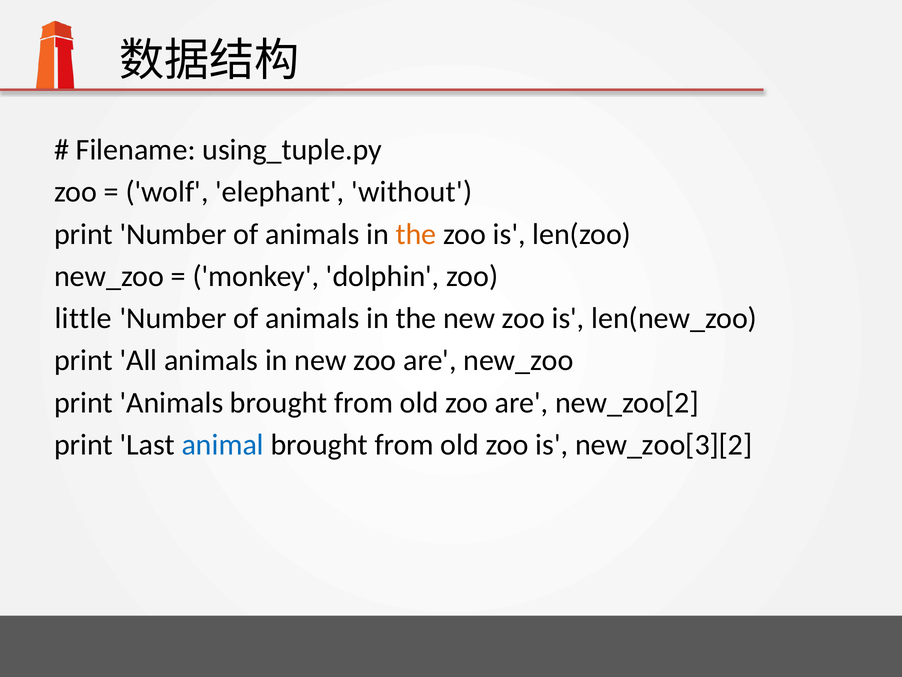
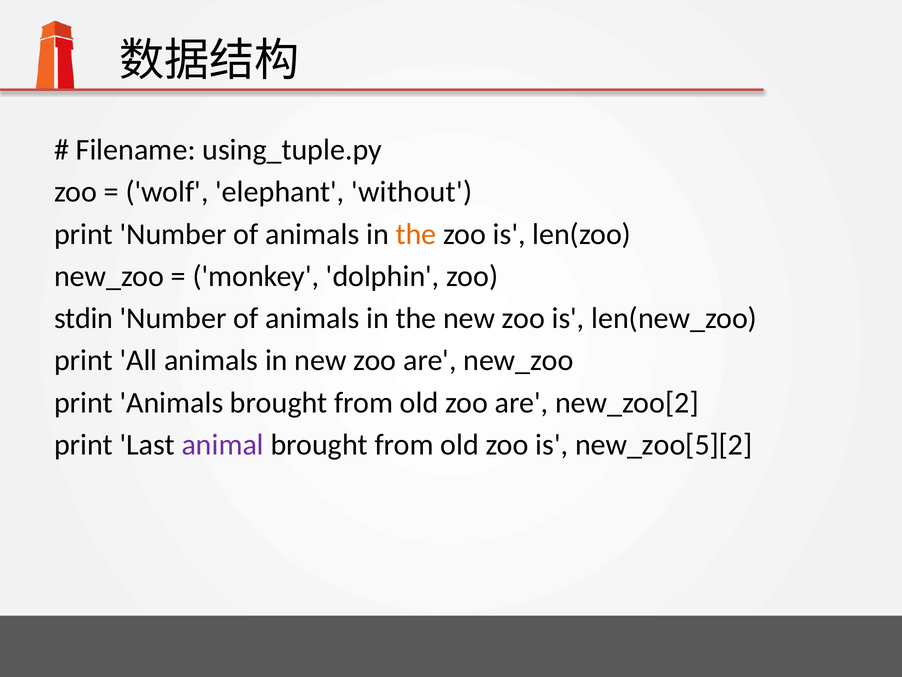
little: little -> stdin (84, 318)
animal colour: blue -> purple (223, 444)
new_zoo[3][2: new_zoo[3][2 -> new_zoo[5][2 (664, 444)
